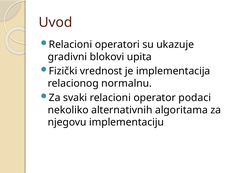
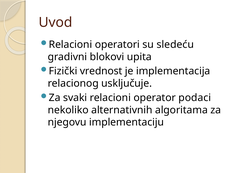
ukazuje: ukazuje -> sledeću (175, 45)
normalnu: normalnu -> usključuje (127, 84)
